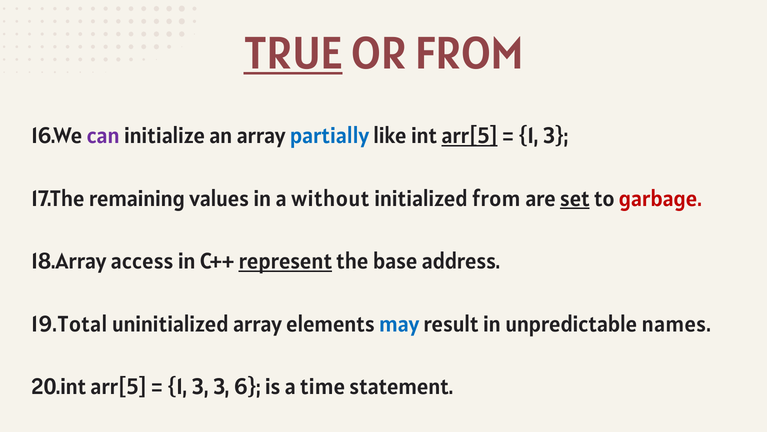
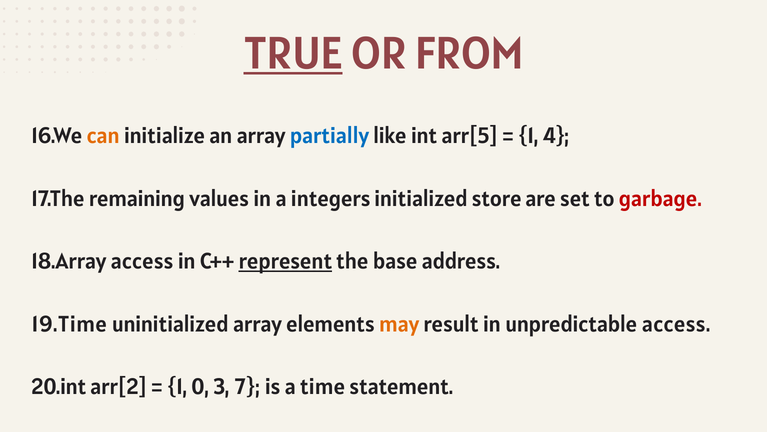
can colour: purple -> orange (103, 136)
arr[5 underline: present -> none (470, 136)
3: 3 -> 4 (556, 136)
without: without -> integers (330, 198)
initialized from: from -> store (497, 198)
set underline: present -> none (575, 198)
19.Total: 19.Total -> 19.Time (69, 324)
may colour: blue -> orange (399, 324)
unpredictable names: names -> access (676, 324)
20.int arr[5: arr[5 -> arr[2 (119, 387)
3: 3 -> 0 (200, 387)
6: 6 -> 7 (247, 387)
